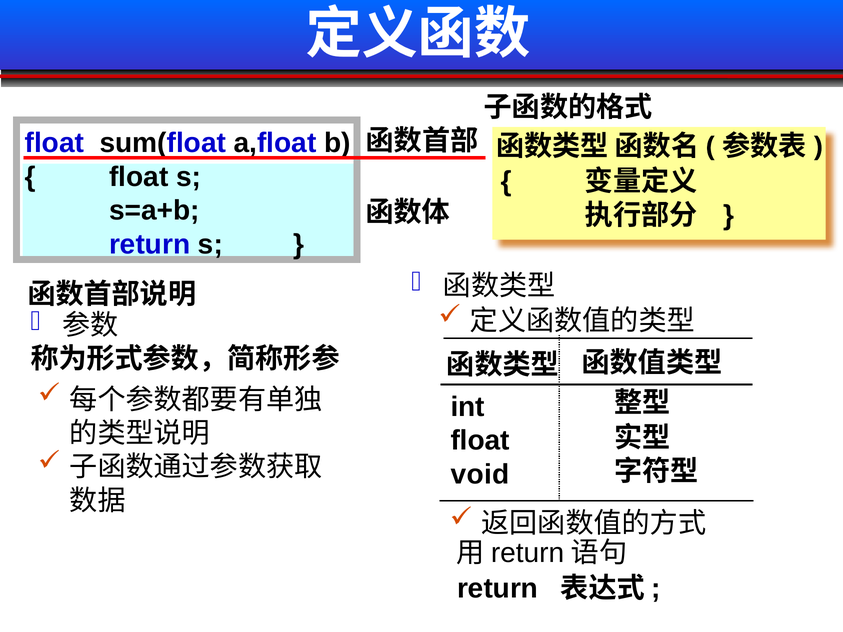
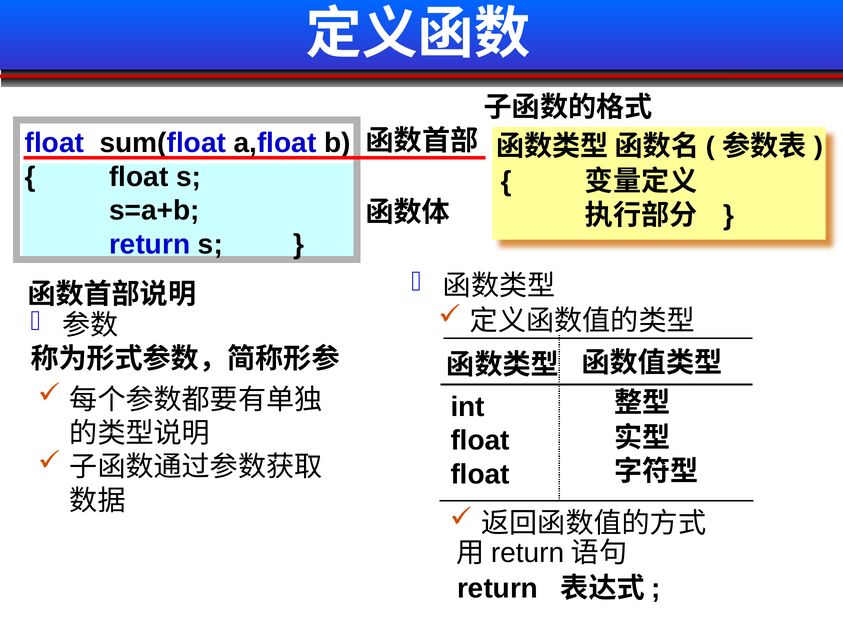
void: void -> float (480, 474)
